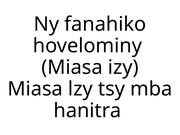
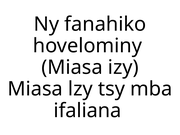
hanitra: hanitra -> ifaliana (87, 111)
